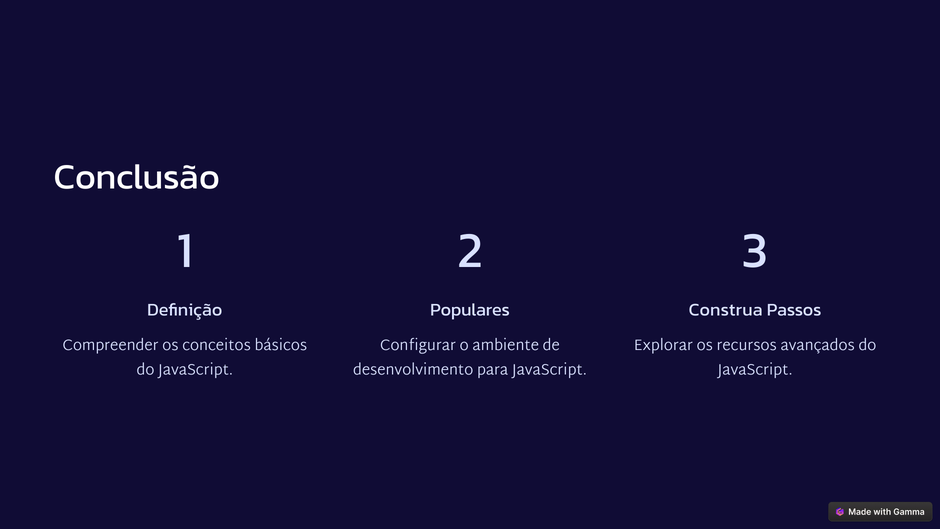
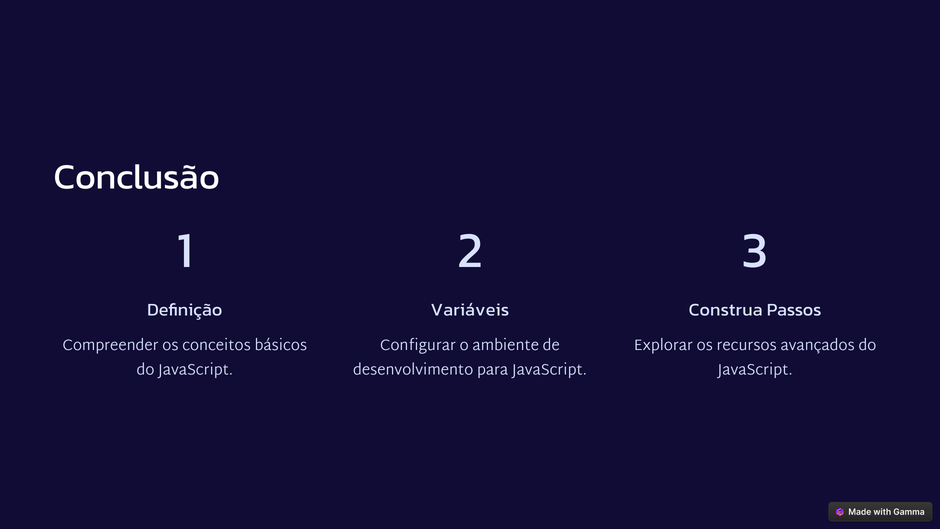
Populares: Populares -> Variáveis (470, 310)
